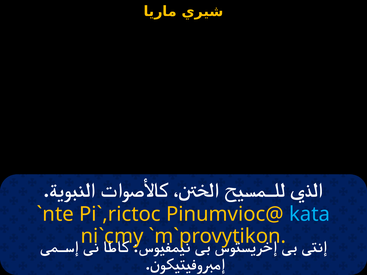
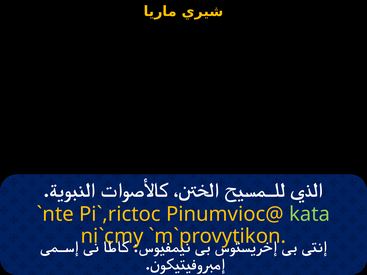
kata colour: light blue -> light green (310, 214)
